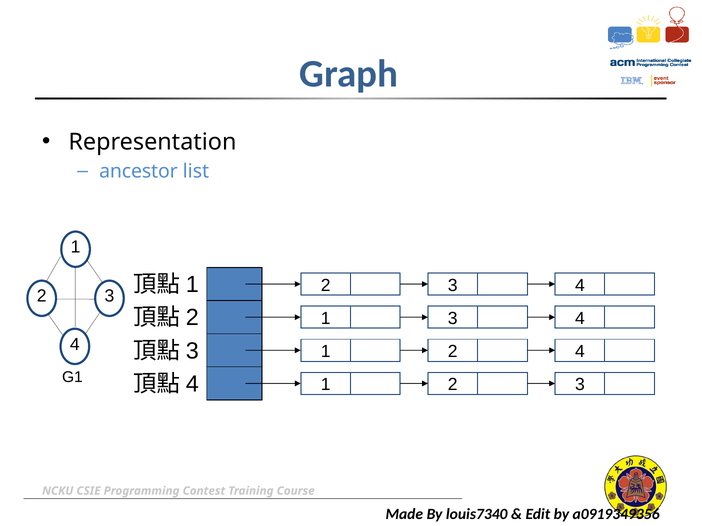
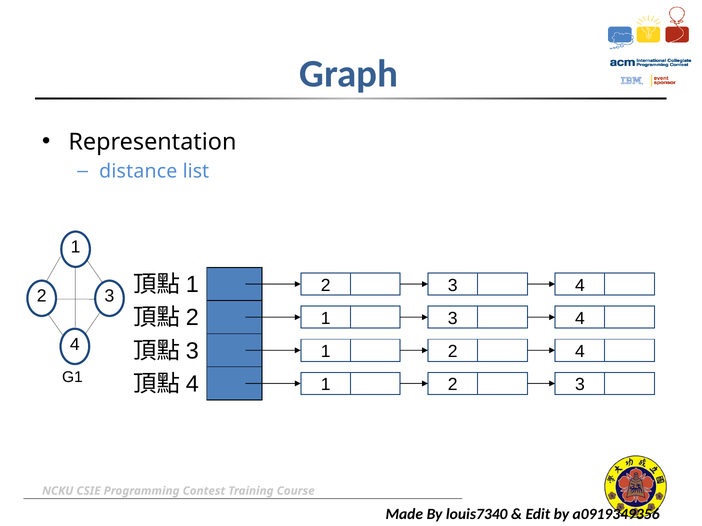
ancestor: ancestor -> distance (138, 171)
